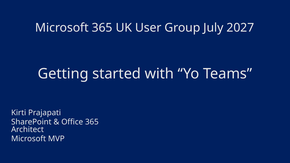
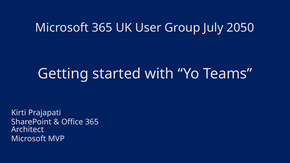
2027: 2027 -> 2050 (240, 28)
